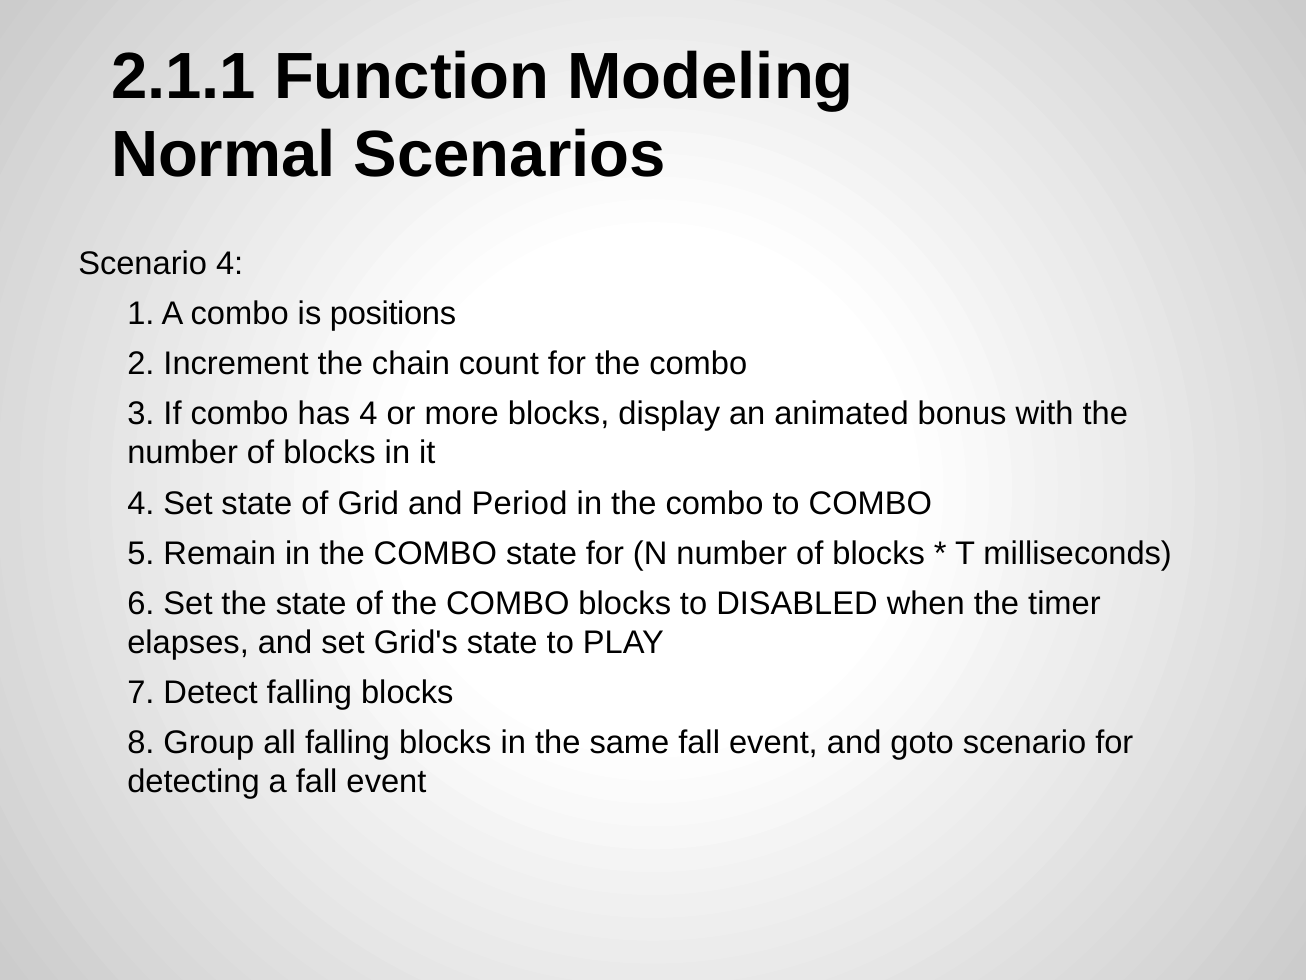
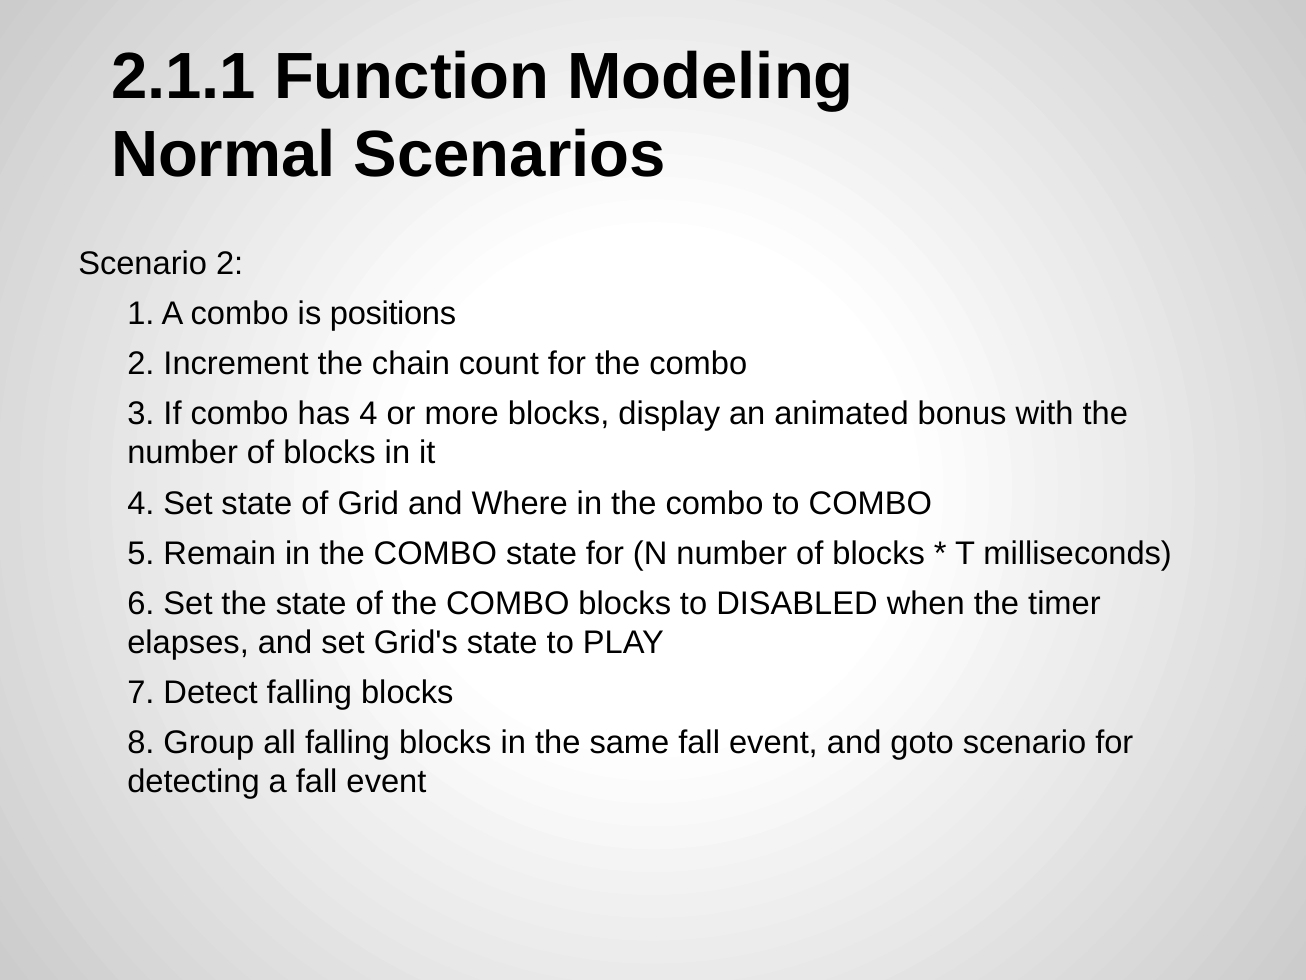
Scenario 4: 4 -> 2 (230, 263)
Period: Period -> Where (520, 503)
